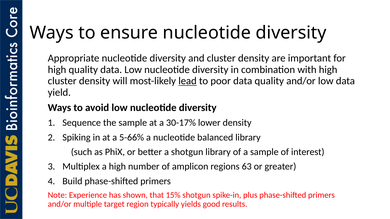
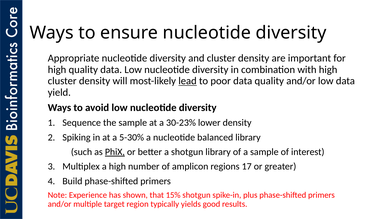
30-17%: 30-17% -> 30-23% (181, 123)
5-66%: 5-66% -> 5-30% (132, 138)
PhiX underline: none -> present (115, 152)
63: 63 -> 17 (247, 167)
